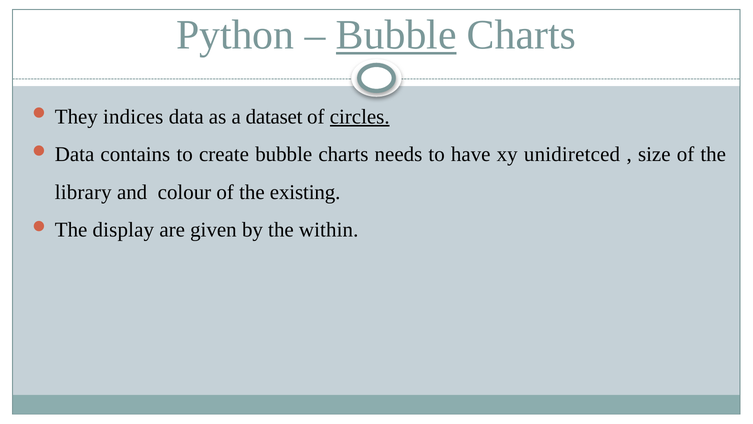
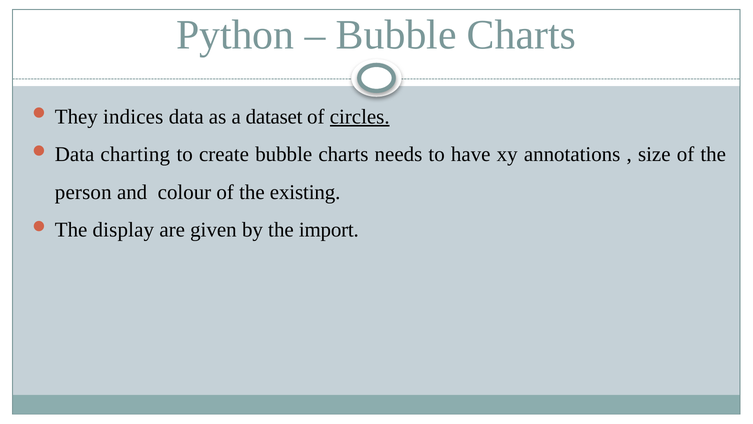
Bubble underline: present -> none (396, 35)
contains: contains -> charting (135, 154)
unidiretced: unidiretced -> annotations (572, 154)
library: library -> person (83, 192)
within: within -> import (329, 230)
